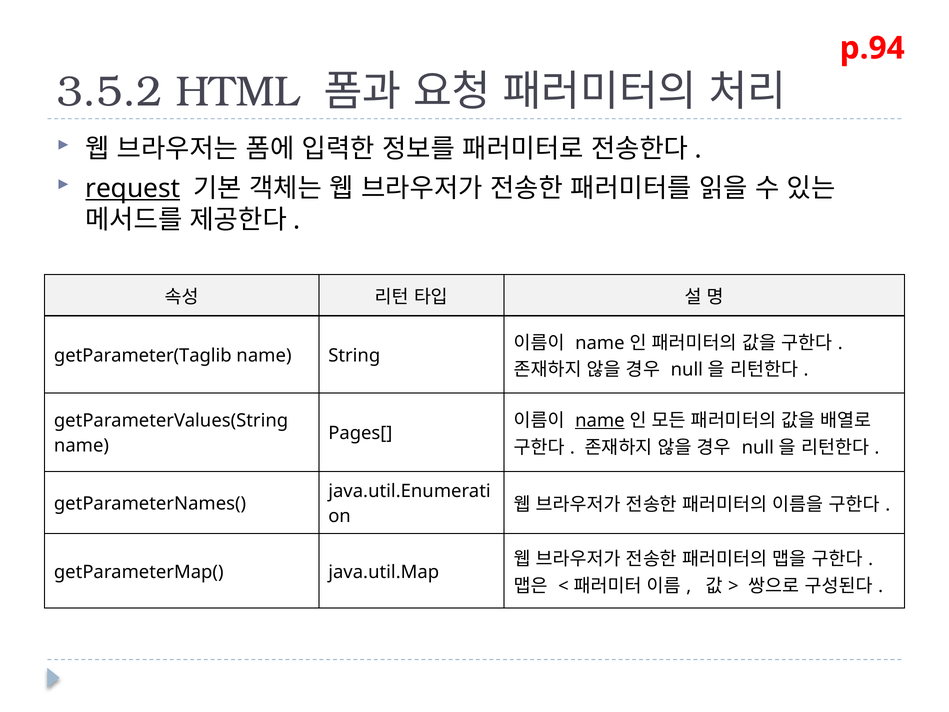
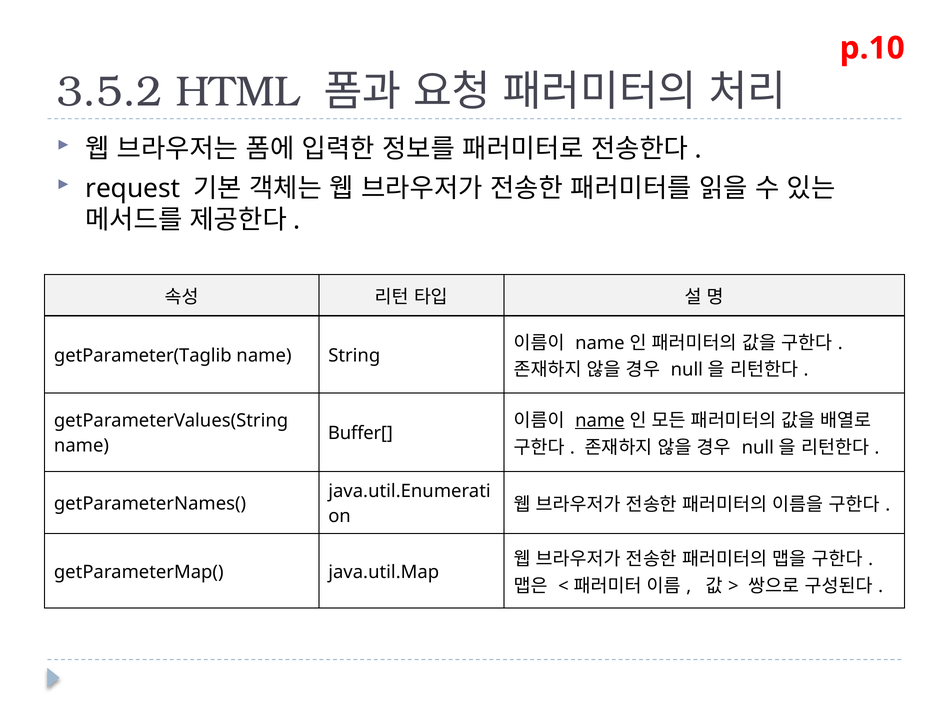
p.94: p.94 -> p.10 (872, 48)
request underline: present -> none (133, 189)
Pages[: Pages[ -> Buffer[ (360, 433)
